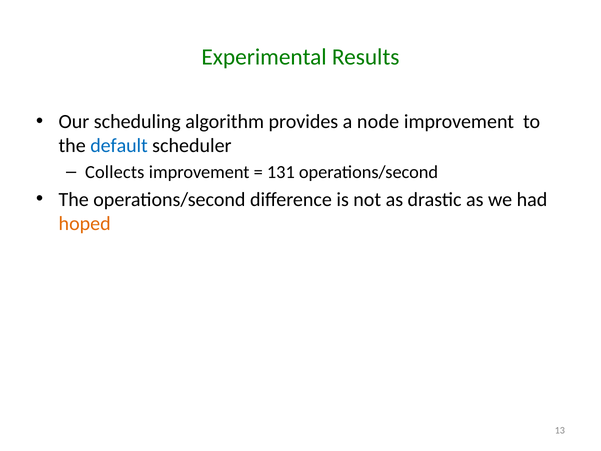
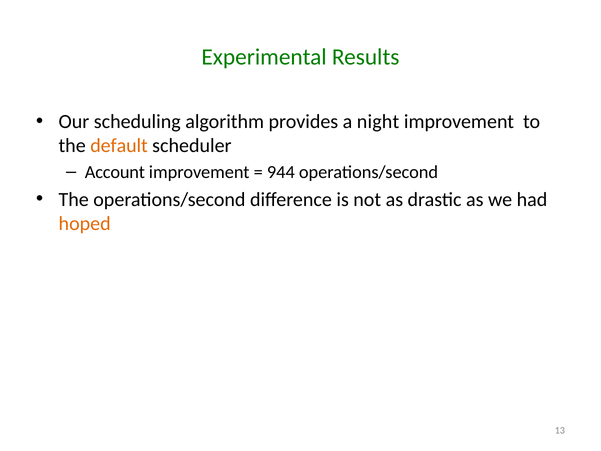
node: node -> night (378, 122)
default colour: blue -> orange (119, 146)
Collects: Collects -> Account (115, 172)
131: 131 -> 944 (281, 172)
